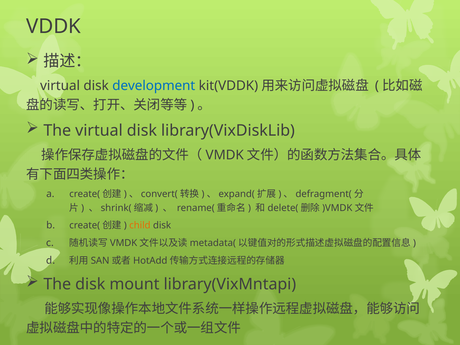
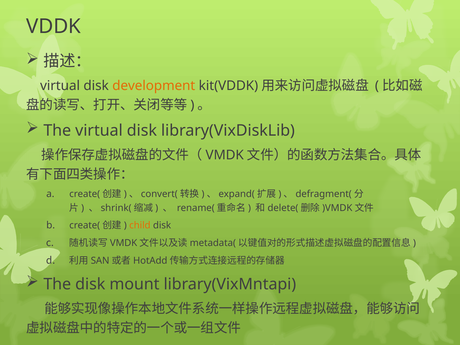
development colour: blue -> orange (154, 86)
